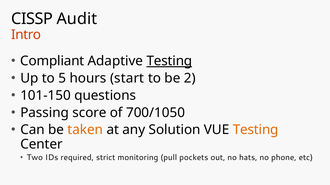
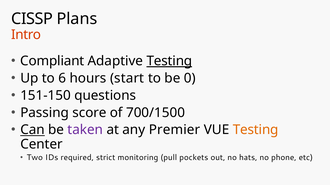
Audit: Audit -> Plans (77, 19)
5: 5 -> 6 (62, 78)
2: 2 -> 0 (190, 78)
101-150: 101-150 -> 151-150 (46, 96)
700/1050: 700/1050 -> 700/1500 (156, 113)
Can underline: none -> present (32, 130)
taken colour: orange -> purple (85, 130)
Solution: Solution -> Premier (174, 130)
